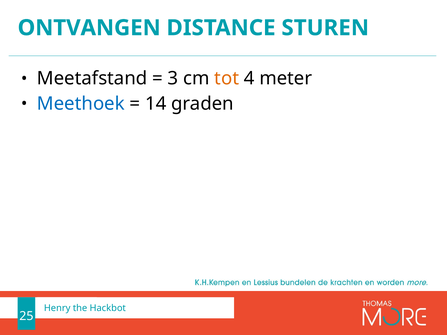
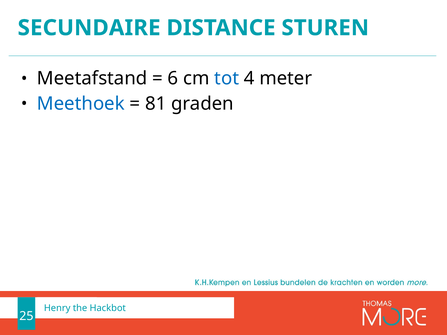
ONTVANGEN: ONTVANGEN -> SECUNDAIRE (89, 28)
3: 3 -> 6 (173, 79)
tot colour: orange -> blue (227, 79)
14: 14 -> 81 (156, 104)
